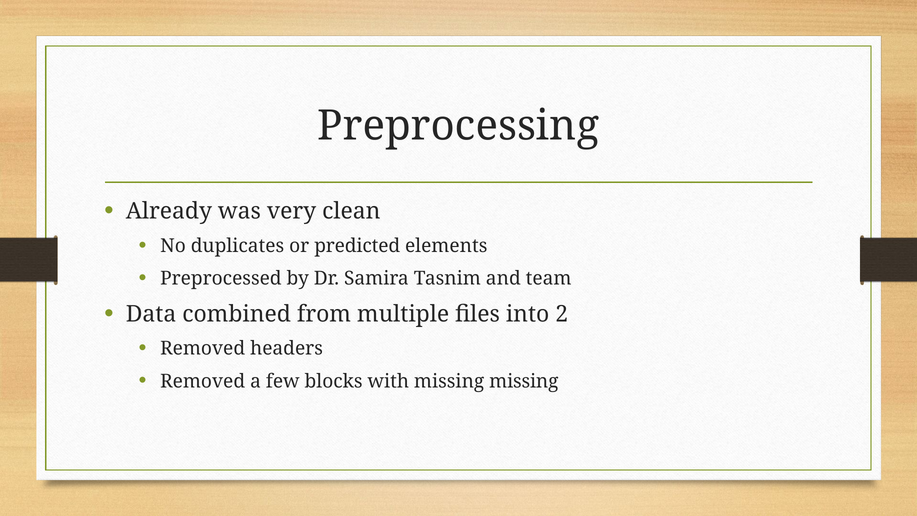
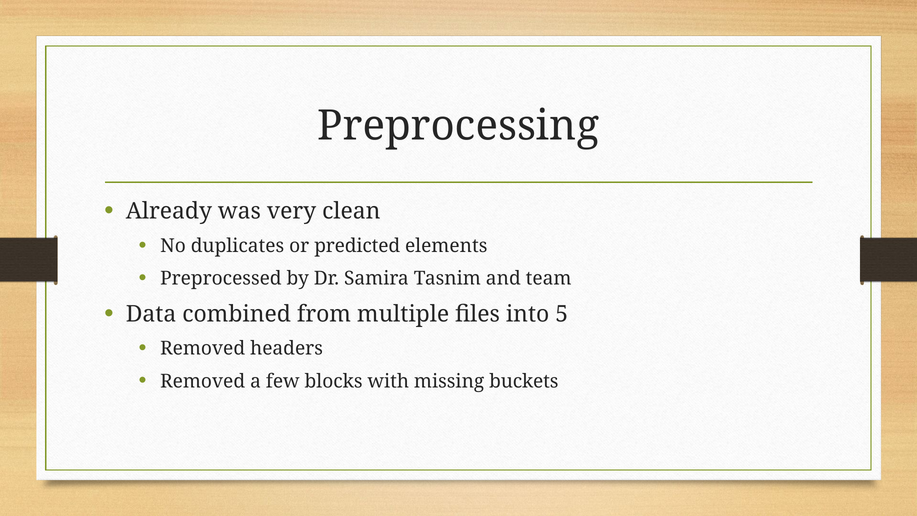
2: 2 -> 5 (562, 314)
missing missing: missing -> buckets (524, 381)
